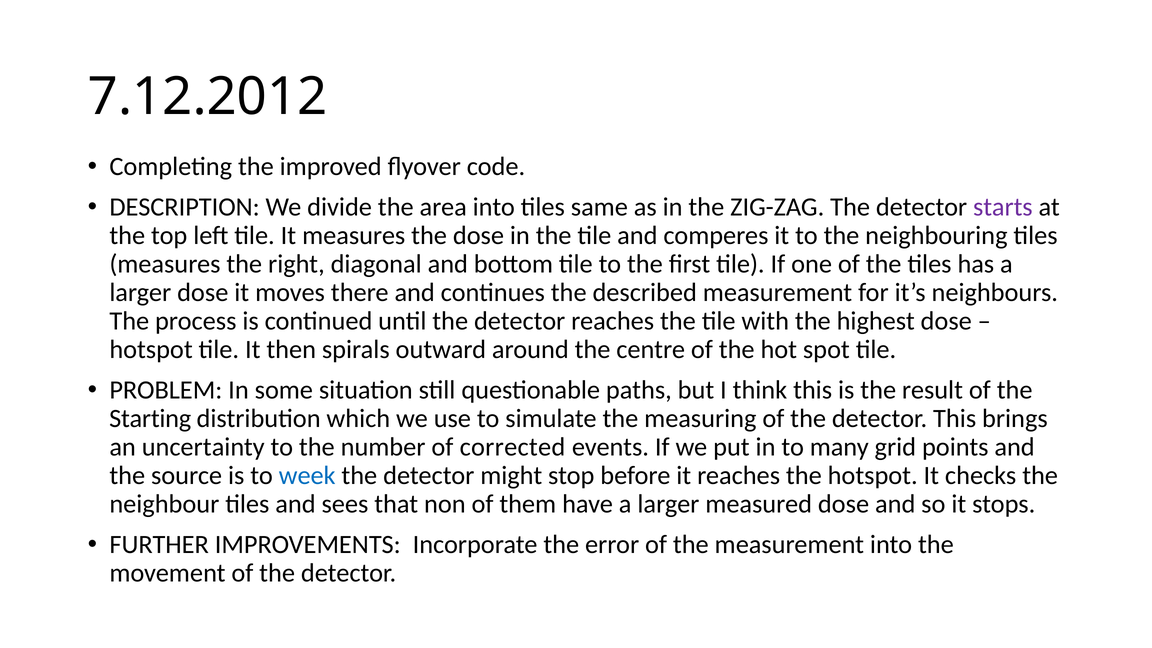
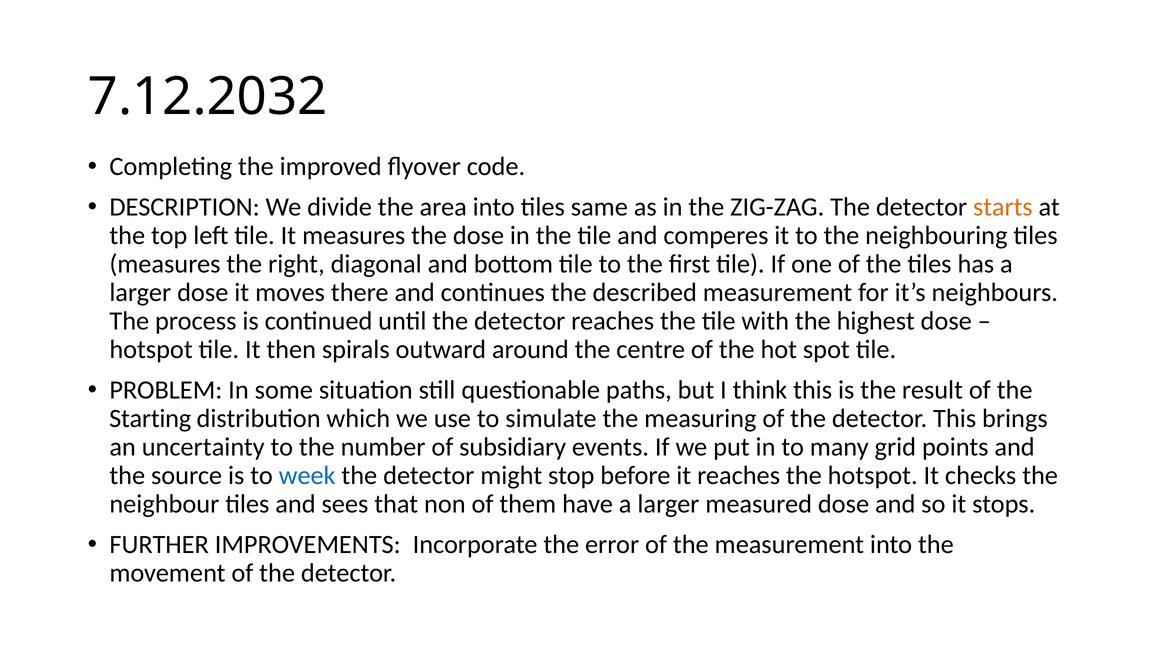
7.12.2012: 7.12.2012 -> 7.12.2032 (208, 97)
starts colour: purple -> orange (1003, 207)
corrected: corrected -> subsidiary (513, 447)
